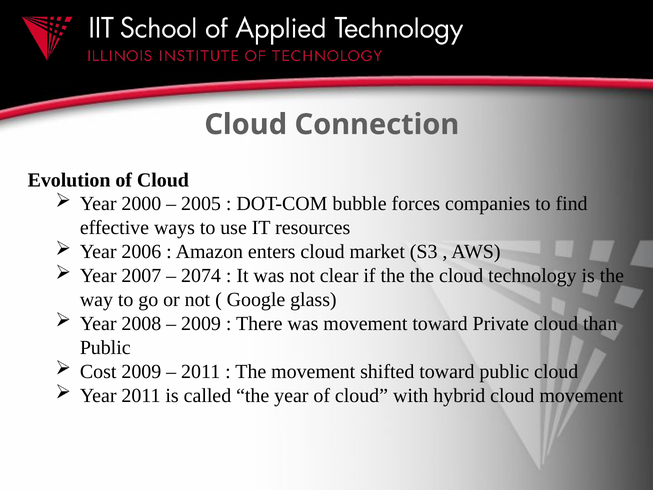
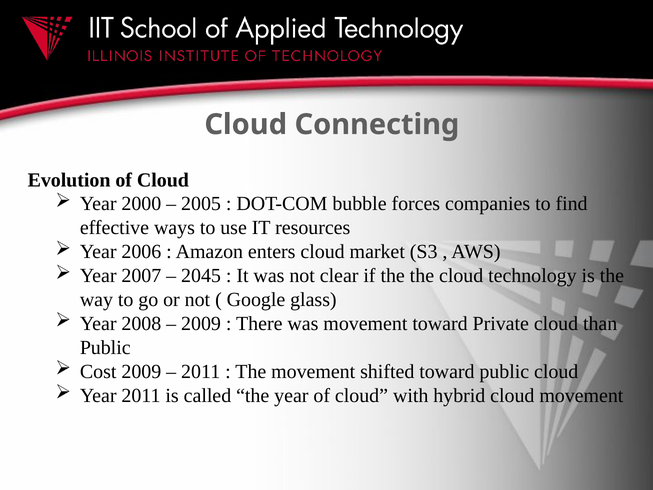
Connection: Connection -> Connecting (377, 124)
2074: 2074 -> 2045 (201, 276)
